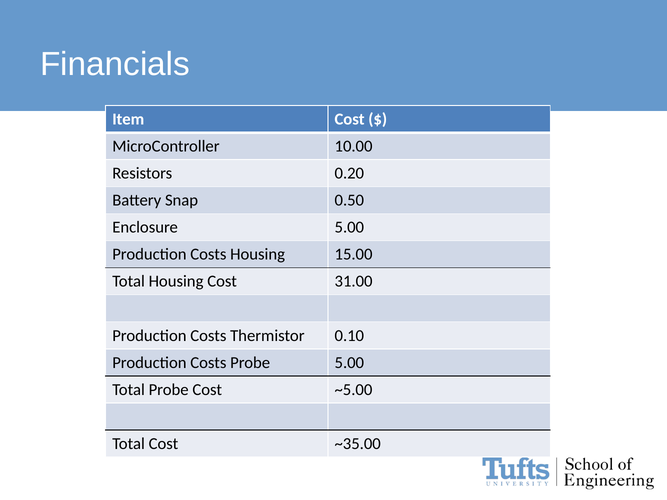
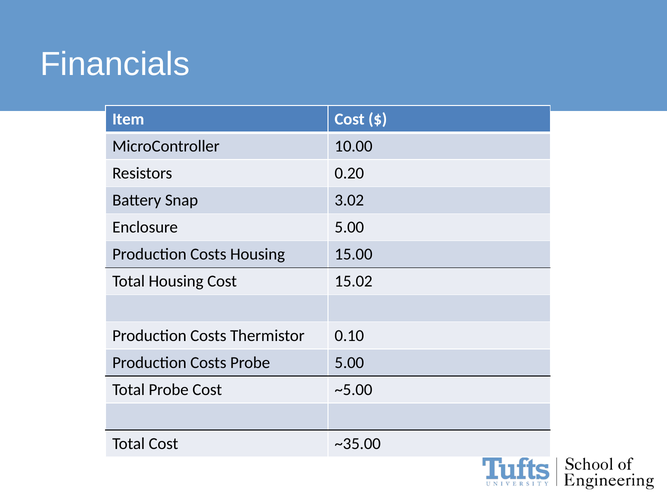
0.50: 0.50 -> 3.02 (349, 200)
31.00: 31.00 -> 15.02 (354, 282)
